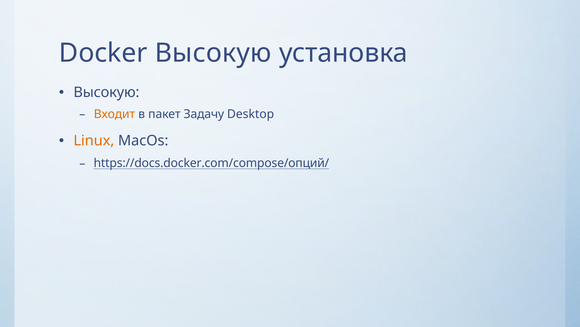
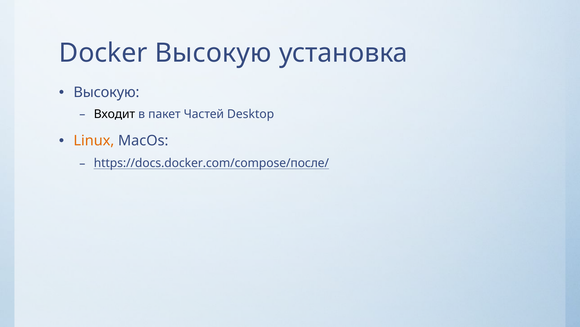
Входит colour: orange -> black (114, 114)
Задачу: Задачу -> Частей (204, 114)
https://docs.docker.com/compose/опций/: https://docs.docker.com/compose/опций/ -> https://docs.docker.com/compose/после/ (211, 163)
